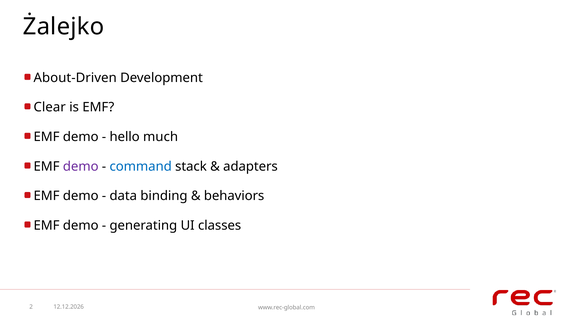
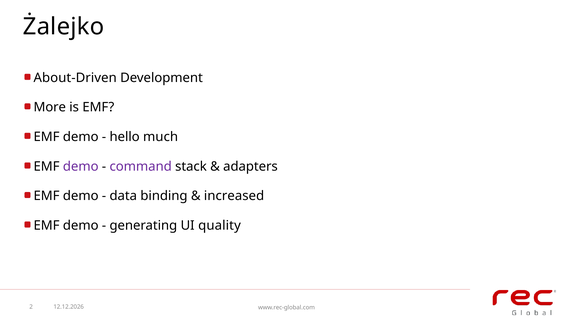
Clear: Clear -> More (50, 107)
command colour: blue -> purple (141, 167)
behaviors: behaviors -> increased (234, 196)
classes: classes -> quality (220, 226)
